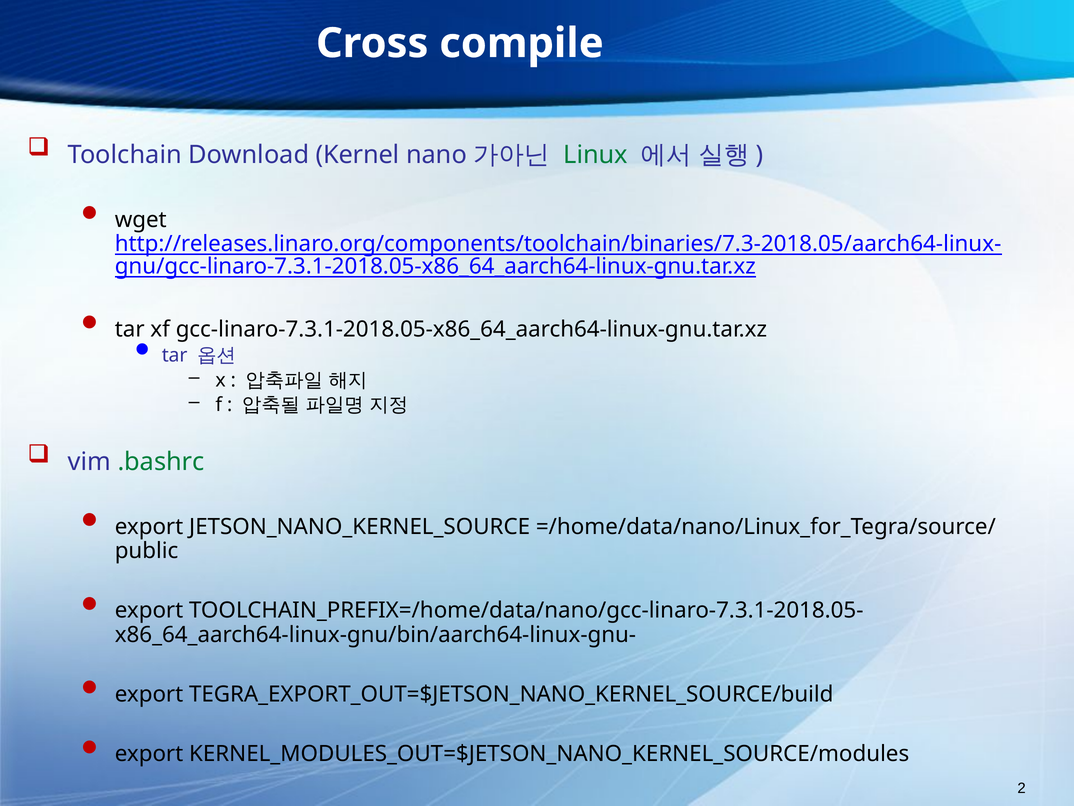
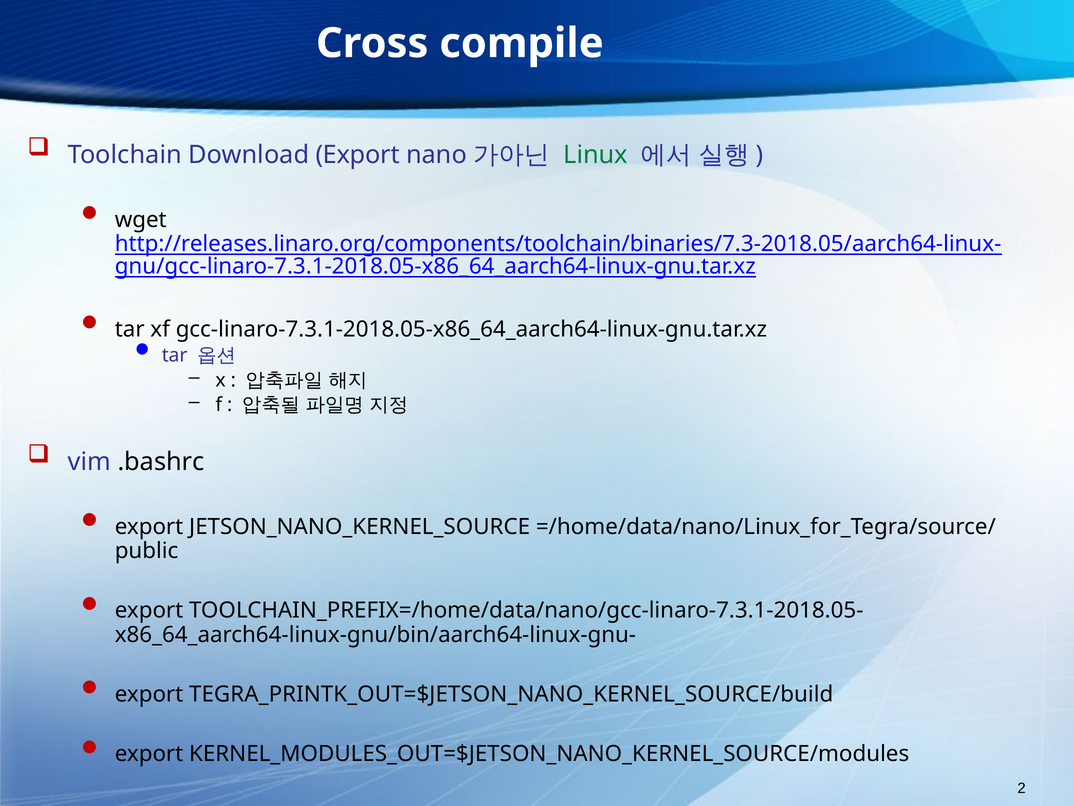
Download Kernel: Kernel -> Export (358, 155)
.bashrc colour: green -> black (161, 462)
TEGRA_EXPORT_OUT=$JETSON_NANO_KERNEL_SOURCE/build: TEGRA_EXPORT_OUT=$JETSON_NANO_KERNEL_SOURCE/build -> TEGRA_PRINTK_OUT=$JETSON_NANO_KERNEL_SOURCE/build (511, 694)
